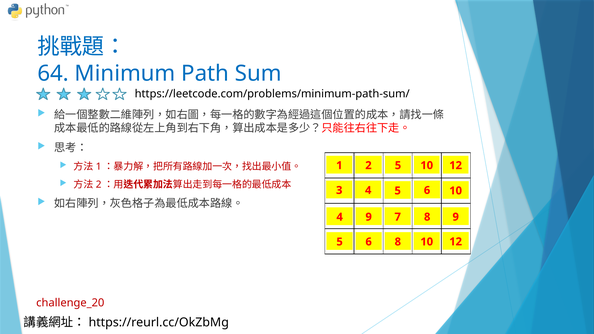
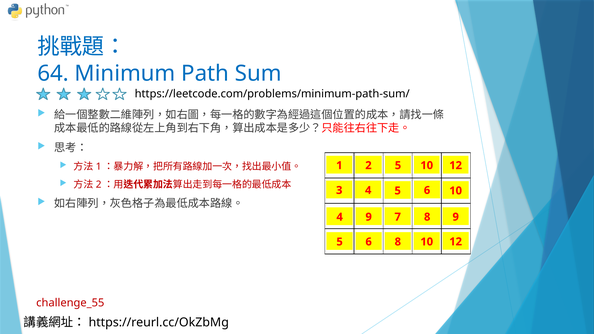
challenge_20: challenge_20 -> challenge_55 (70, 303)
